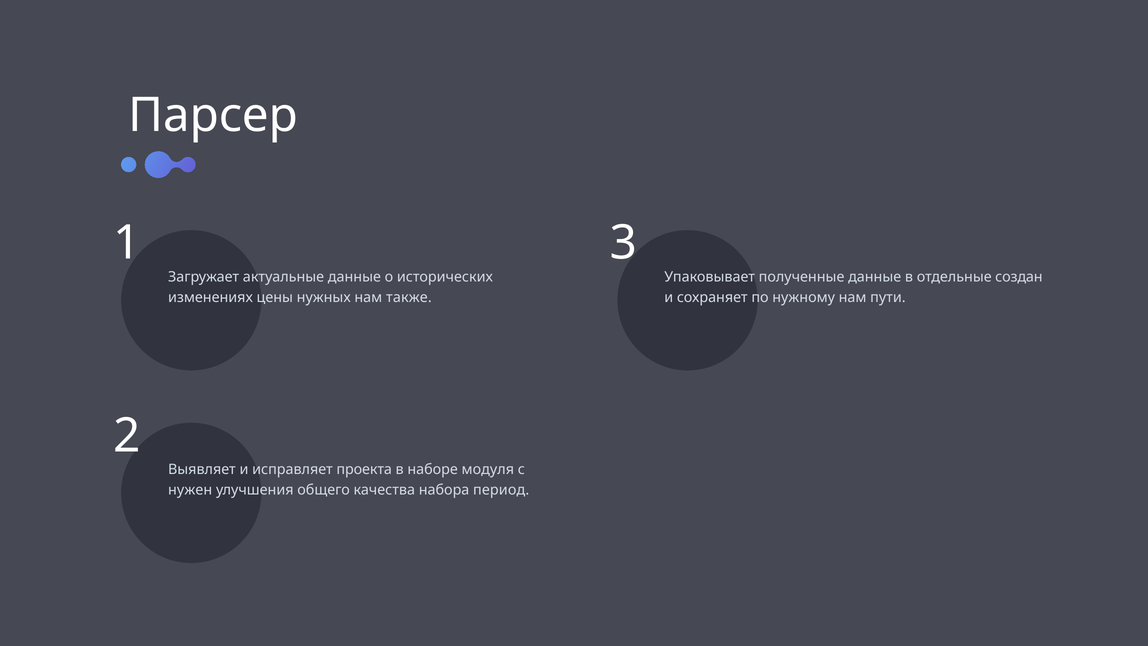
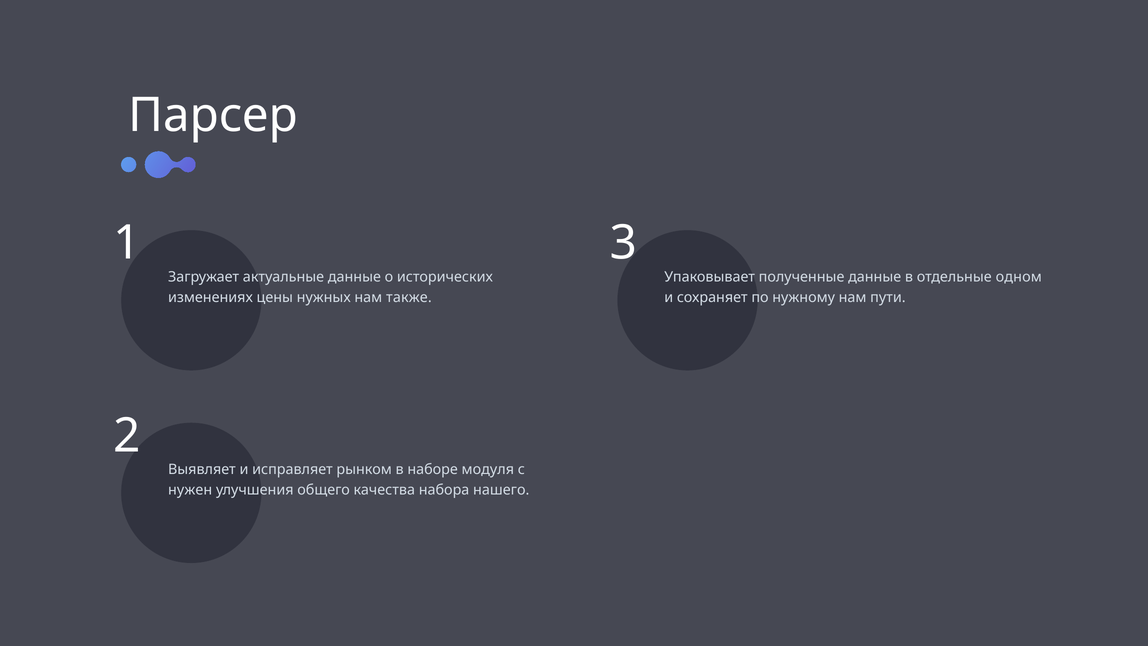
создан: создан -> одном (1019, 277)
проекта: проекта -> рынком (364, 469)
период: период -> нашего (501, 490)
